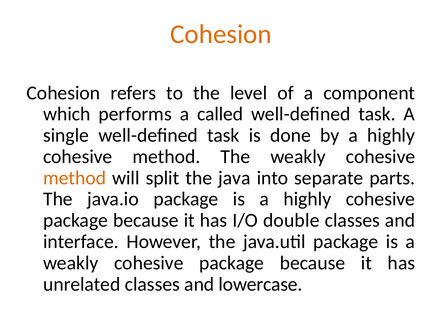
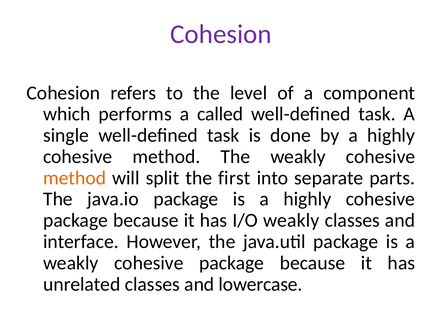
Cohesion colour: orange -> purple (221, 34)
java: java -> first (234, 178)
I/O double: double -> weakly (291, 220)
